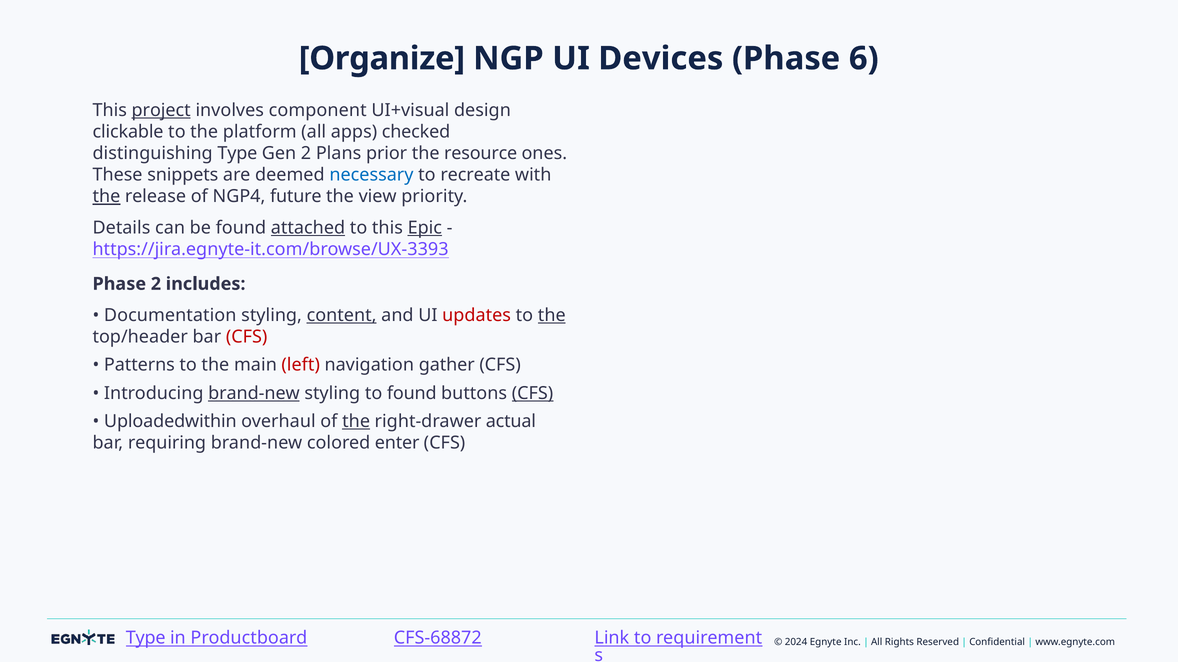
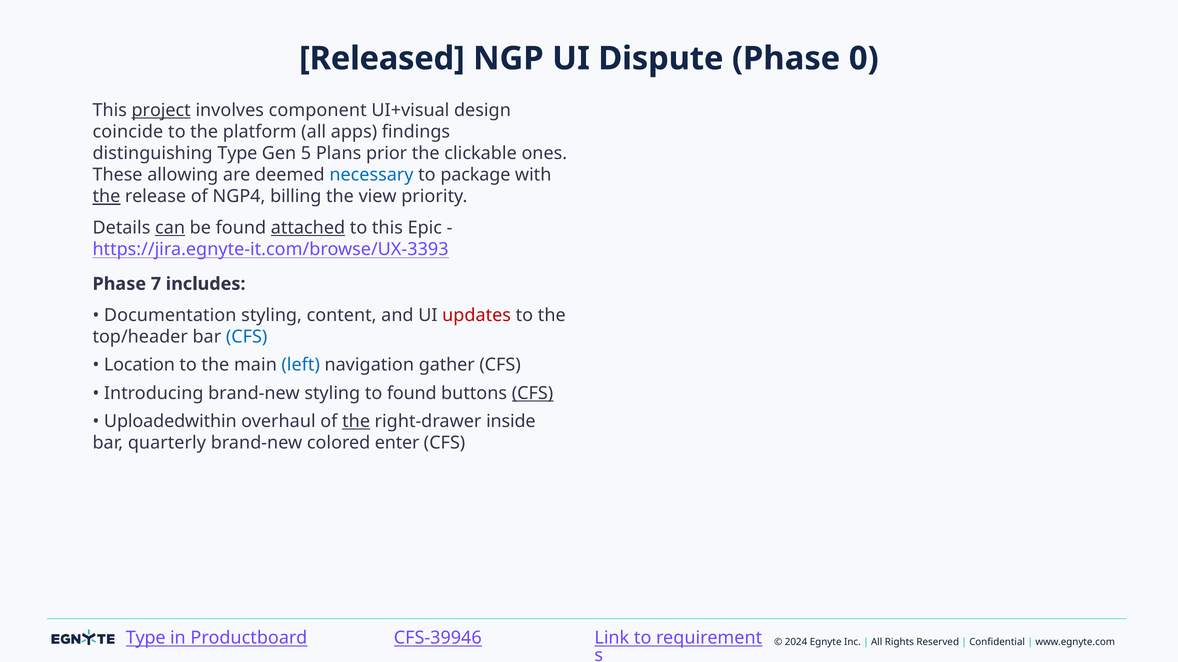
Organize: Organize -> Released (382, 59)
Devices: Devices -> Dispute (661, 59)
6: 6 -> 0 (864, 59)
clickable: clickable -> coincide (128, 132)
checked: checked -> findings (416, 132)
Gen 2: 2 -> 5 (306, 154)
resource: resource -> clickable (481, 154)
snippets: snippets -> allowing (183, 175)
recreate: recreate -> package (475, 175)
future: future -> billing (296, 197)
can underline: none -> present (170, 228)
Epic underline: present -> none (425, 228)
Phase 2: 2 -> 7 (156, 284)
content underline: present -> none (342, 316)
the underline: present -> none (552, 316)
CFS colour: red -> blue (247, 337)
Patterns: Patterns -> Location (139, 365)
left colour: red -> blue (301, 365)
brand-new underline: present -> none (254, 394)
actual: actual -> inside (511, 422)
requiring: requiring -> quarterly (167, 443)
CFS-68872: CFS-68872 -> CFS-39946 (438, 638)
